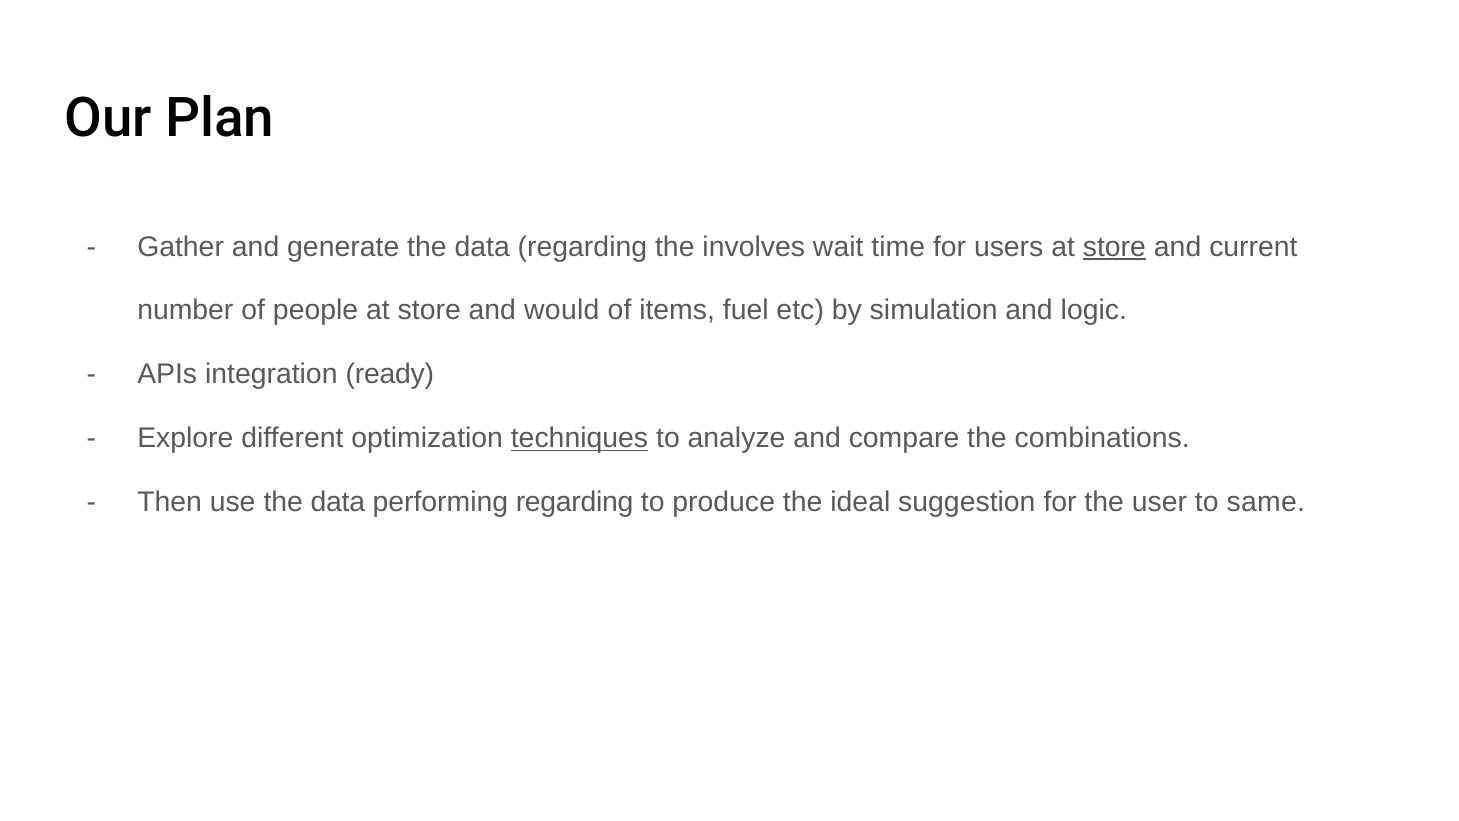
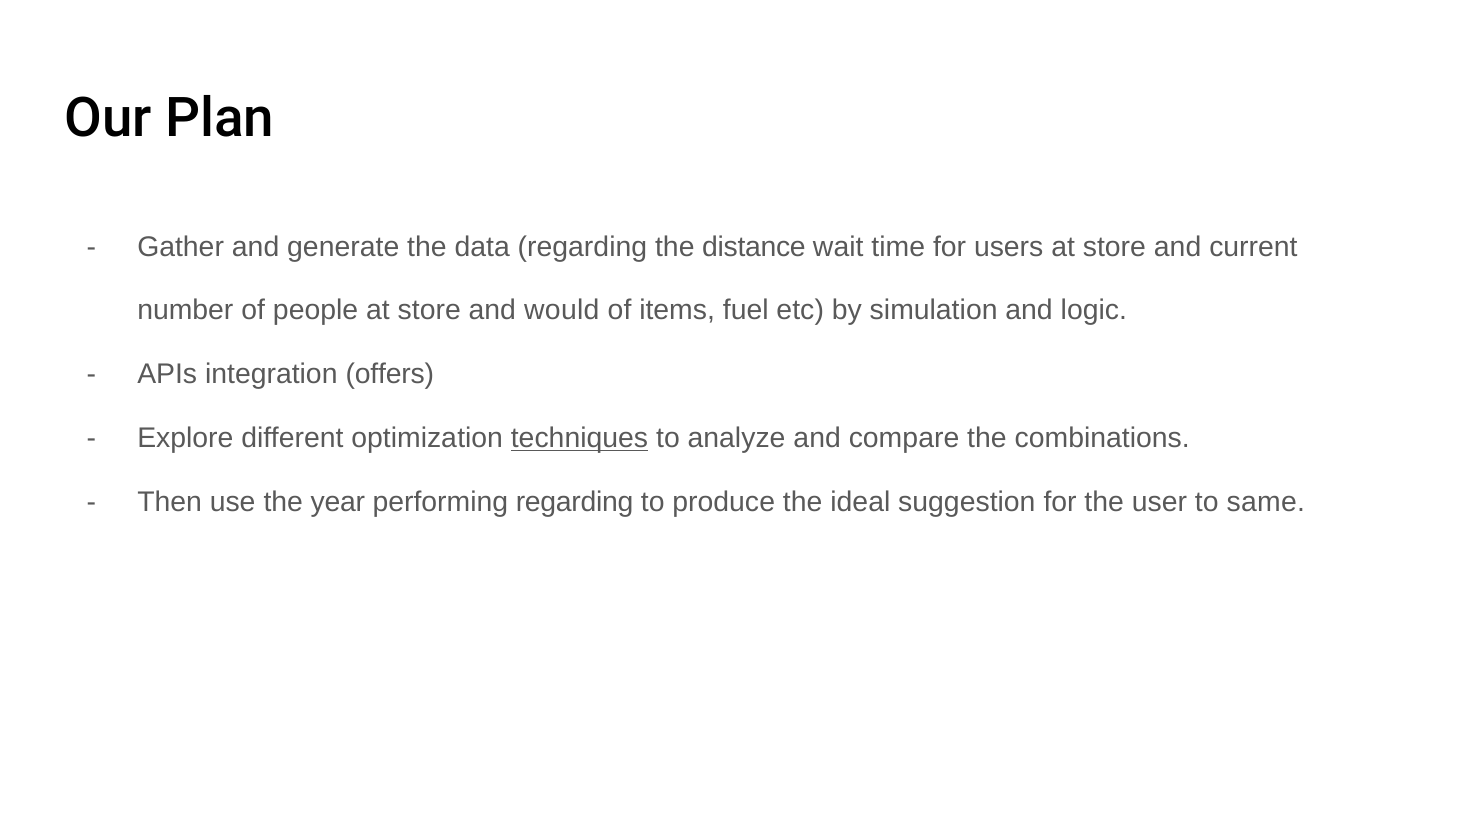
involves: involves -> distance (754, 247)
store underline: present -> none (1114, 247)
ready: ready -> offers (390, 374)
use the data: data -> year (338, 502)
